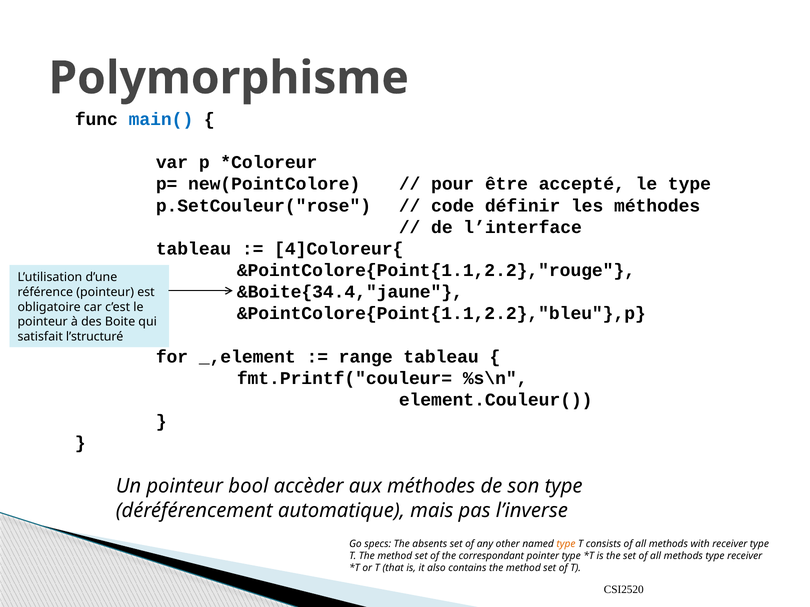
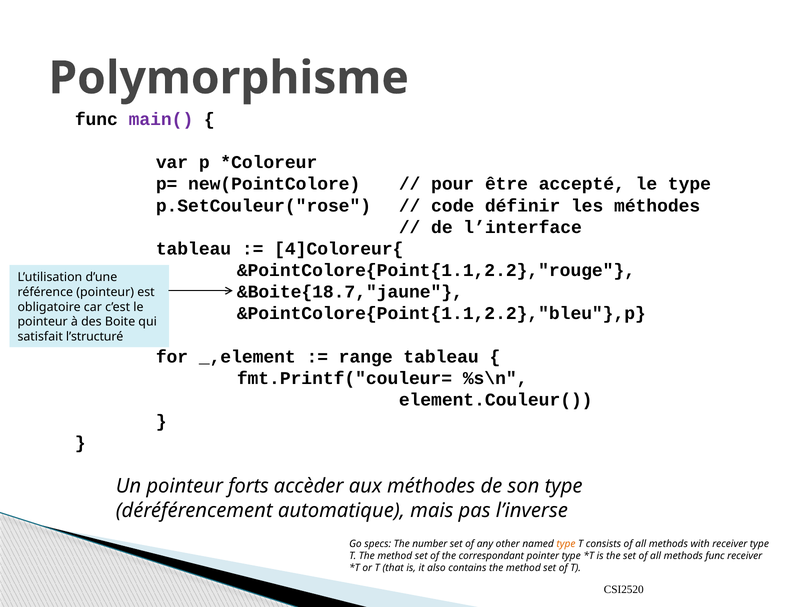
main( colour: blue -> purple (161, 119)
&Boite{34.4,"jaune: &Boite{34.4,"jaune -> &Boite{18.7,"jaune (350, 292)
bool: bool -> forts (249, 487)
absents: absents -> number (430, 544)
methods type: type -> func (715, 556)
